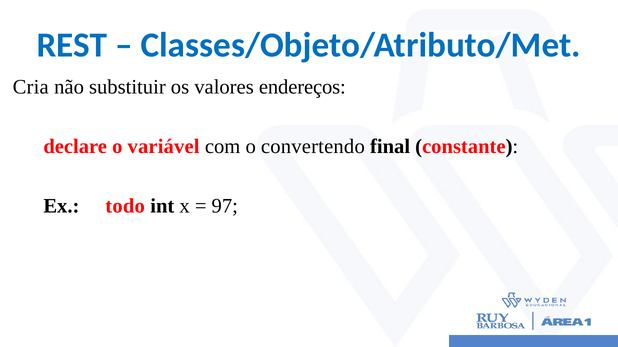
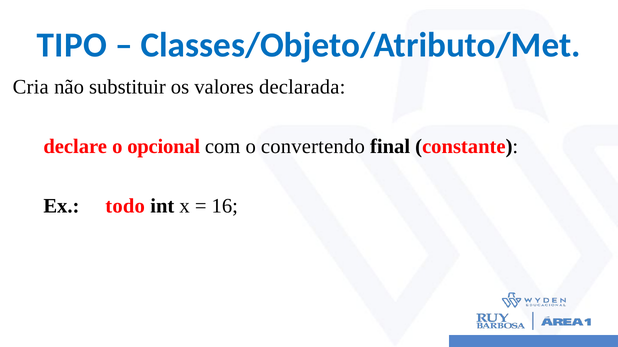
REST: REST -> TIPO (72, 45)
endereços: endereços -> declarada (302, 87)
variável: variável -> opcional (164, 147)
97: 97 -> 16 (225, 207)
